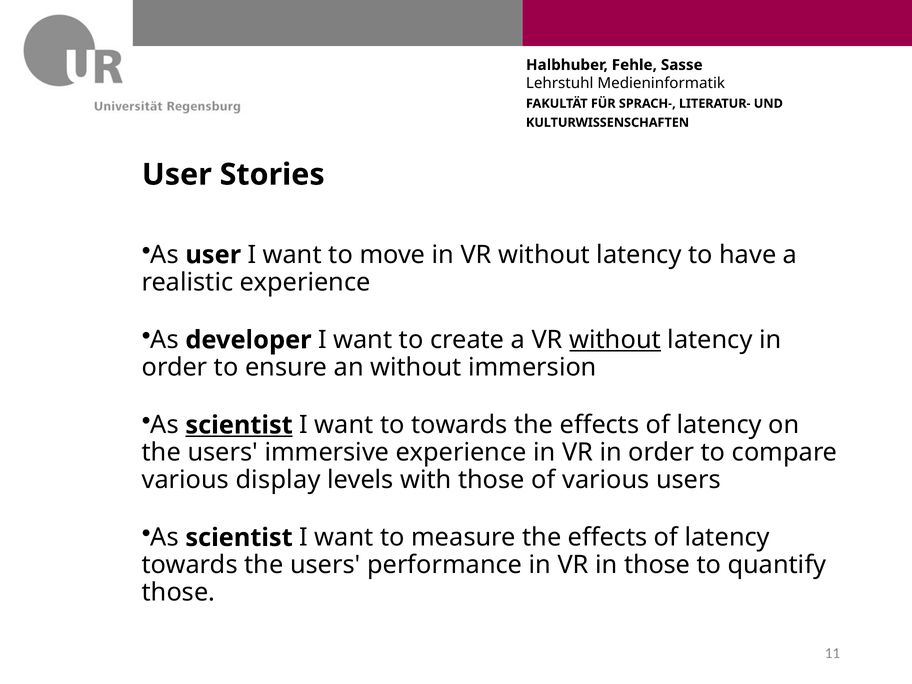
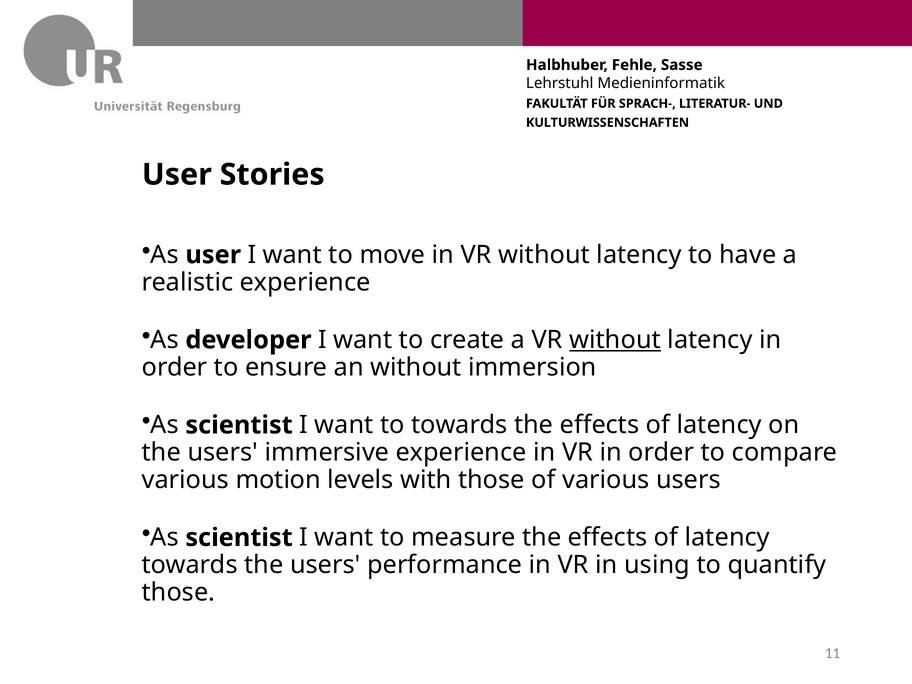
scientist underline: present -> none (239, 425)
display: display -> motion (278, 480)
in those: those -> using (657, 565)
